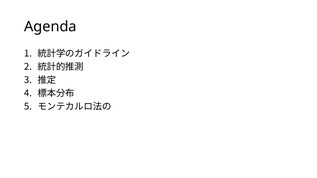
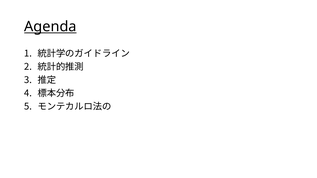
Agenda underline: none -> present (50, 27)
